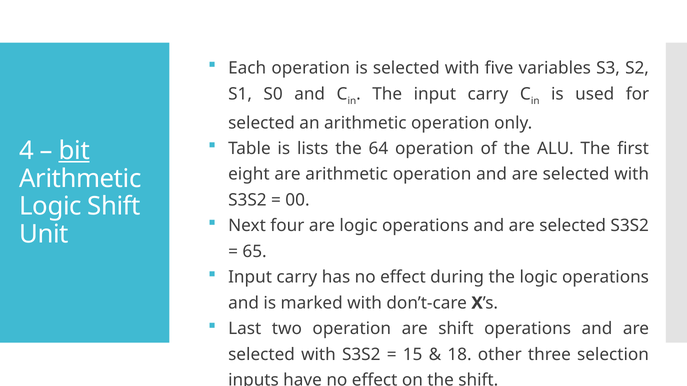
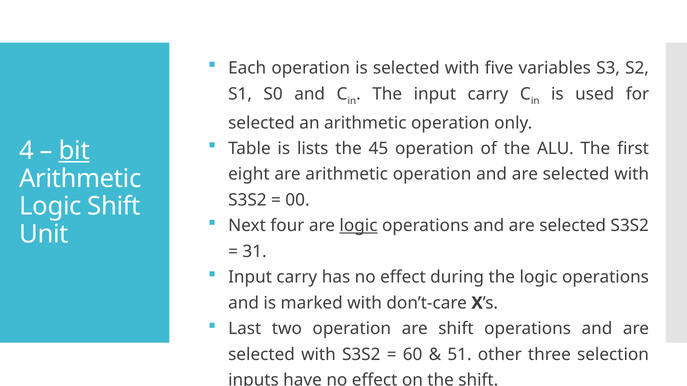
64: 64 -> 45 (378, 149)
logic underline: none -> present (358, 226)
65: 65 -> 31 (255, 252)
15: 15 -> 60 (413, 355)
18: 18 -> 51 (460, 355)
